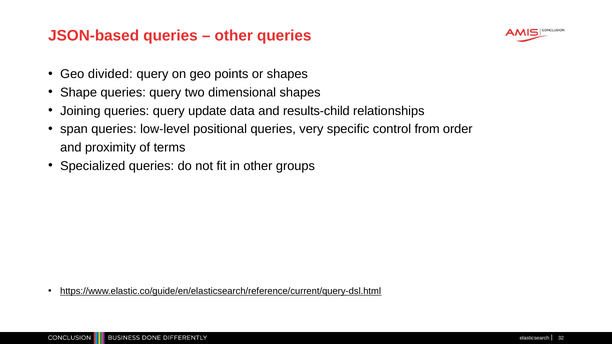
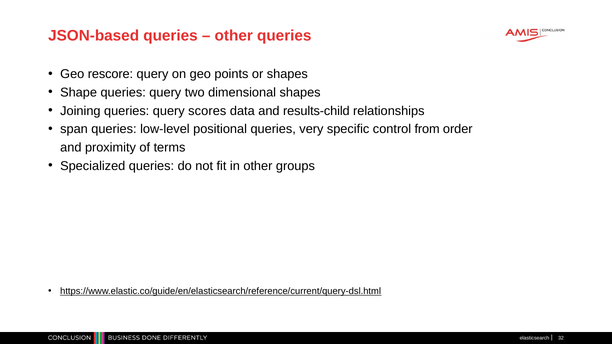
divided: divided -> rescore (110, 74)
update: update -> scores (207, 111)
